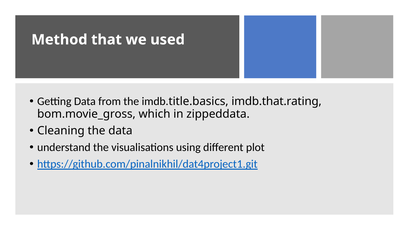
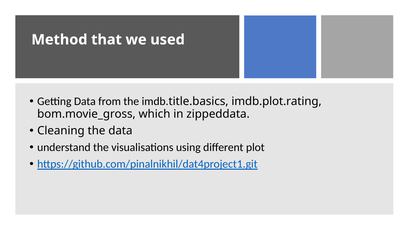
imdb.that.rating: imdb.that.rating -> imdb.plot.rating (277, 102)
